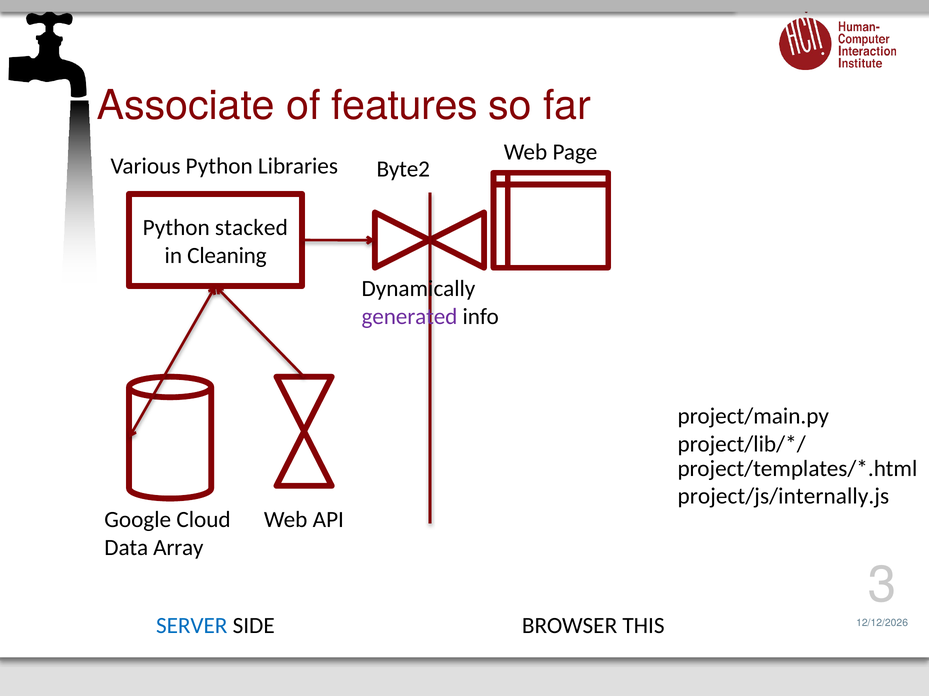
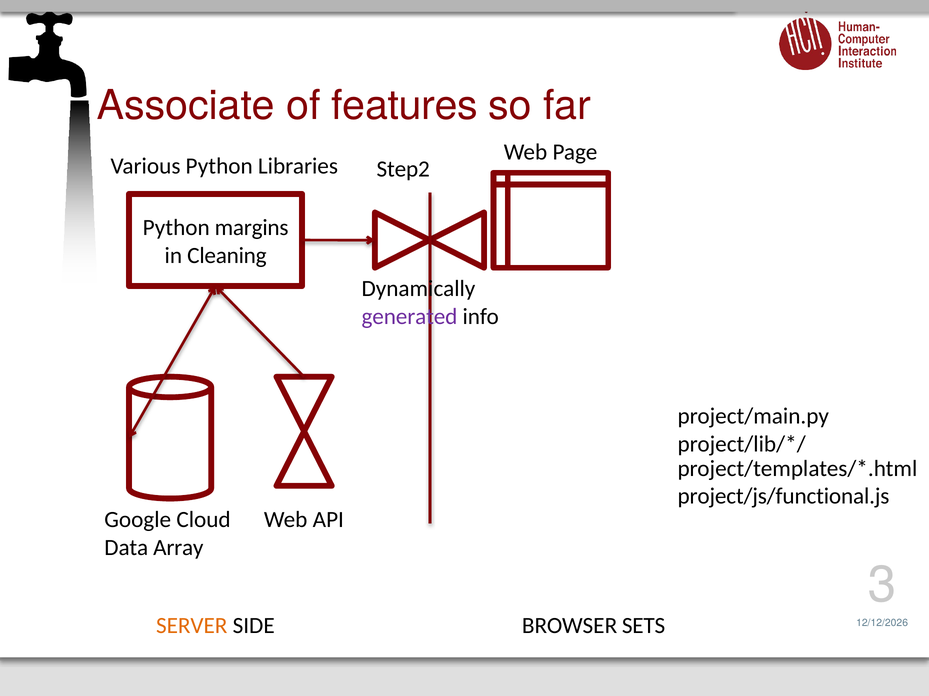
Byte2: Byte2 -> Step2 (403, 169)
stacked: stacked -> margins (252, 228)
project/js/internally.js: project/js/internally.js -> project/js/functional.js (783, 497)
SERVER colour: blue -> orange (192, 626)
THIS: THIS -> SETS (644, 626)
